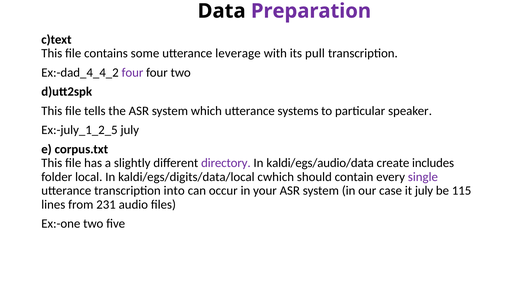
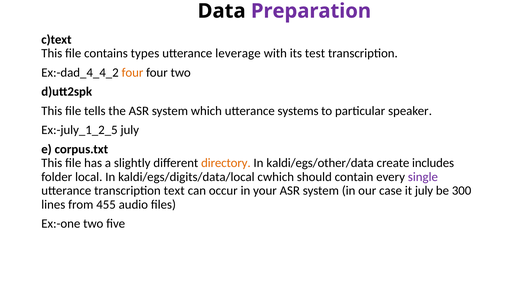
some: some -> types (145, 54)
pull: pull -> test (315, 54)
four colour: purple -> orange (132, 73)
directory colour: purple -> orange (226, 163)
kaldi/egs/audio/data: kaldi/egs/audio/data -> kaldi/egs/other/data (320, 163)
into: into -> text (174, 191)
115: 115 -> 300 (462, 191)
231: 231 -> 455 (106, 205)
